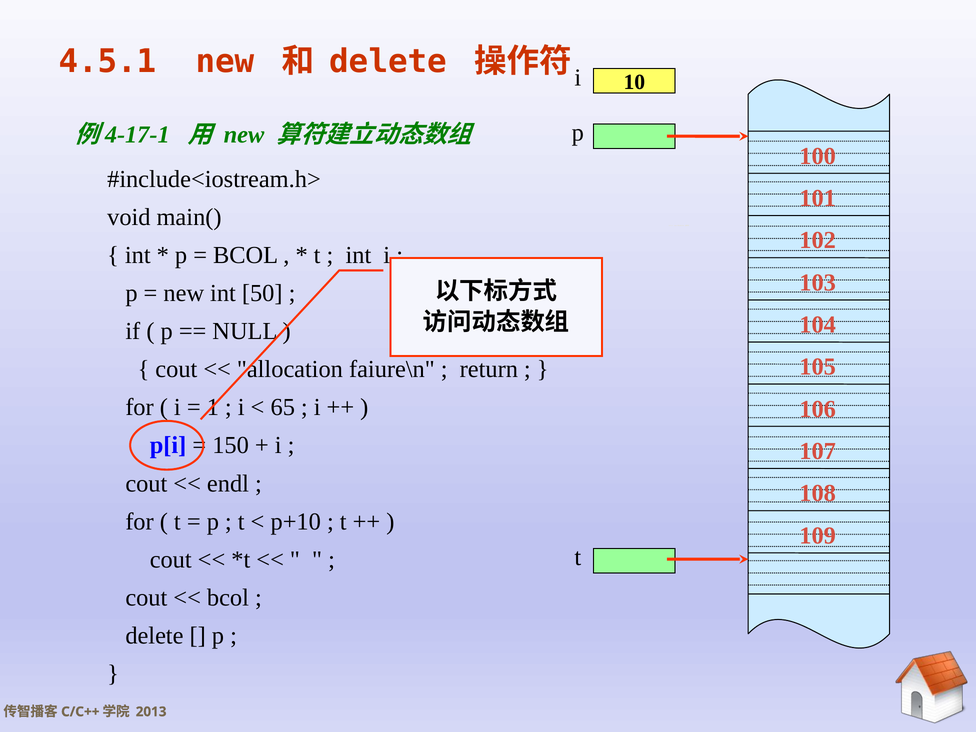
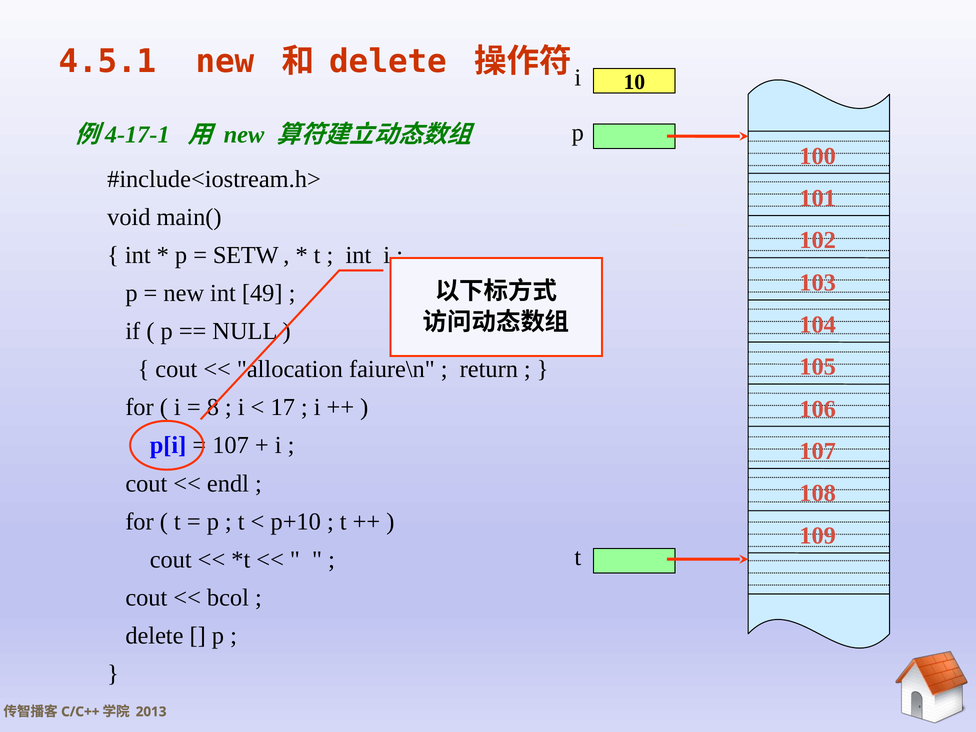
BCOL: BCOL -> SETW (246, 255)
50: 50 -> 49 (262, 293)
1: 1 -> 8 (213, 407)
65: 65 -> 17 (283, 407)
150: 150 -> 107 (231, 445)
